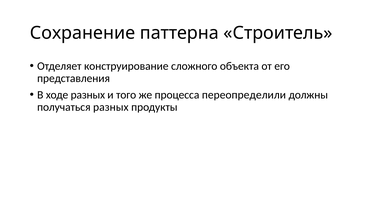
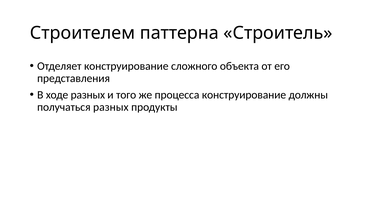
Сохранение: Сохранение -> Строителем (82, 33)
процесса переопределили: переопределили -> конструирование (244, 95)
